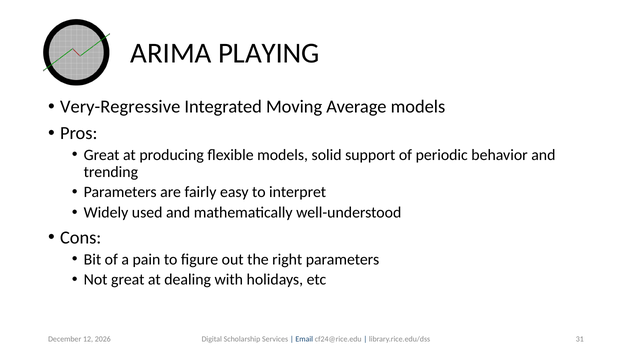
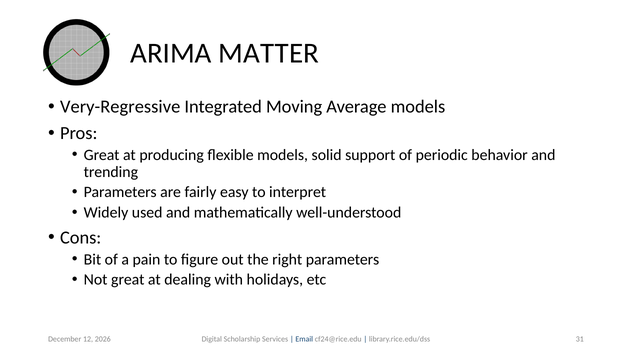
PLAYING: PLAYING -> MATTER (269, 53)
